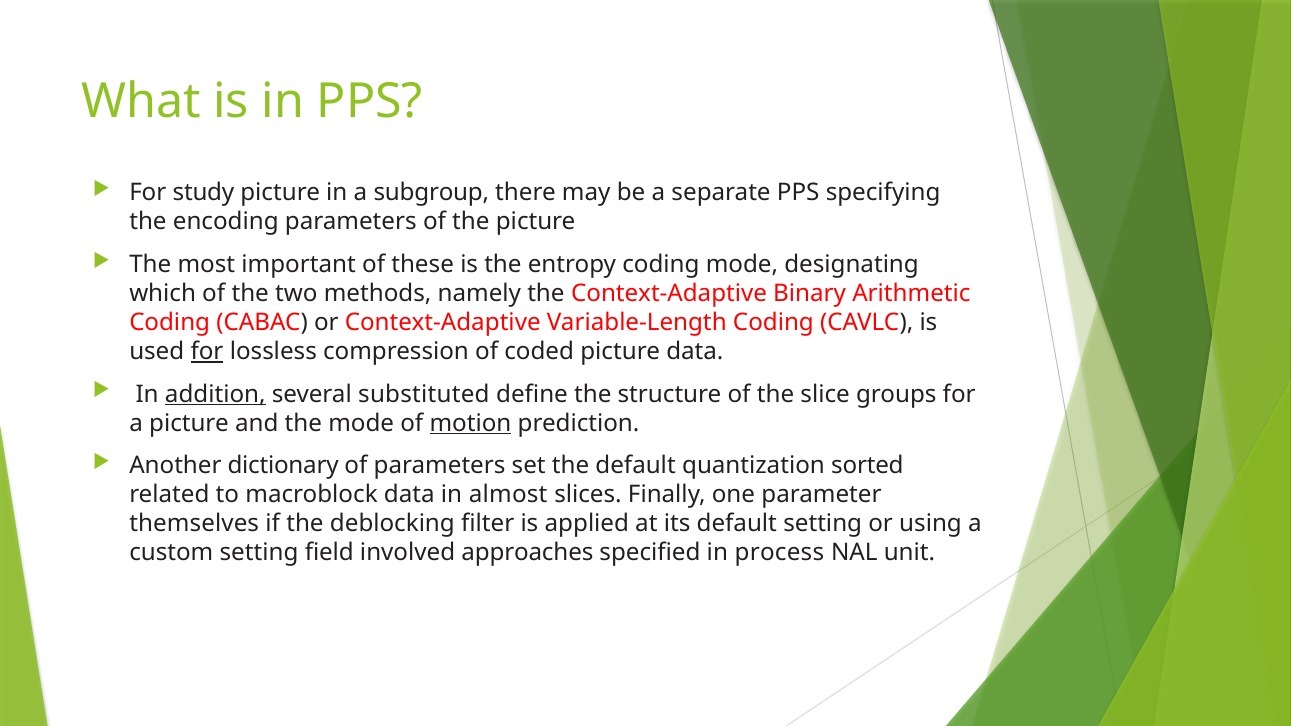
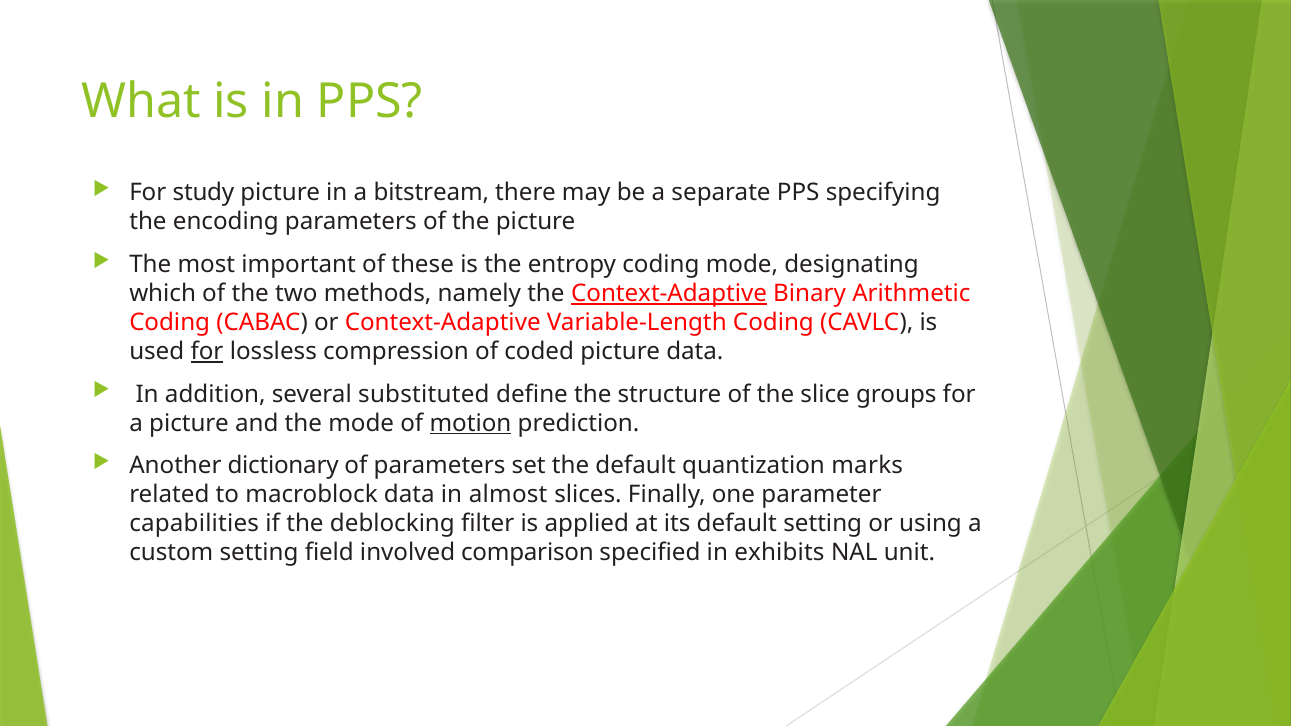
subgroup: subgroup -> bitstream (431, 193)
Context-Adaptive underline: none -> present (669, 294)
addition underline: present -> none (215, 394)
sorted: sorted -> marks (867, 466)
themselves: themselves -> capabilities (194, 524)
approaches: approaches -> comparison (527, 553)
process: process -> exhibits (779, 553)
